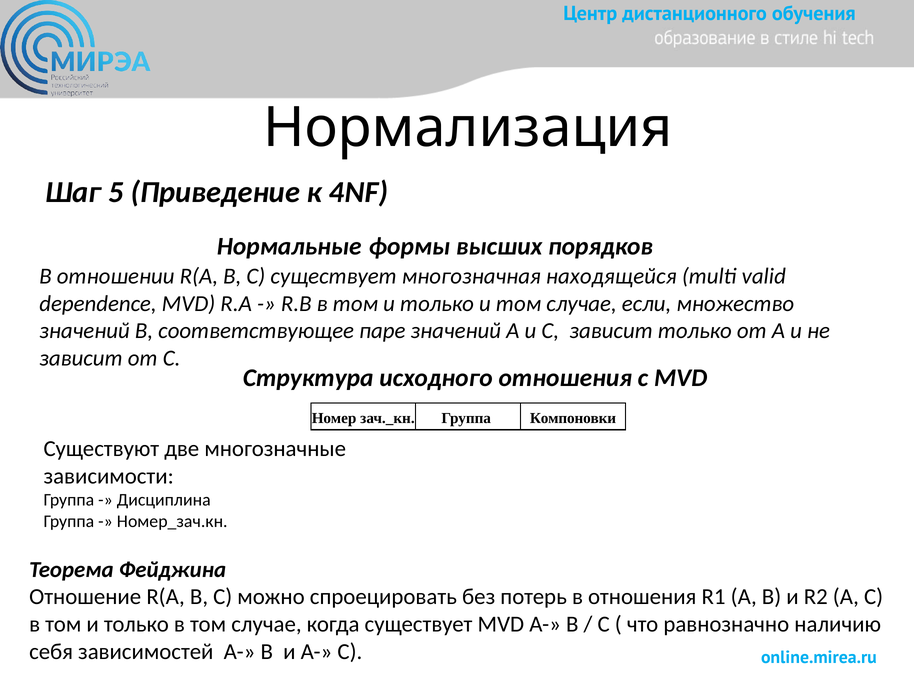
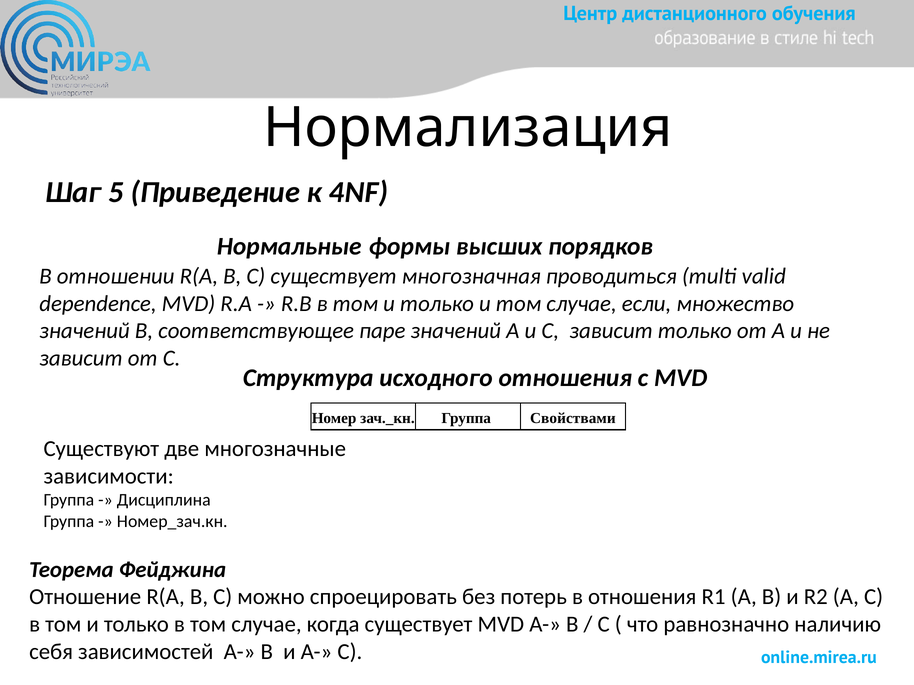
находящейся: находящейся -> проводиться (611, 276)
Компоновки: Компоновки -> Свойствами (573, 418)
